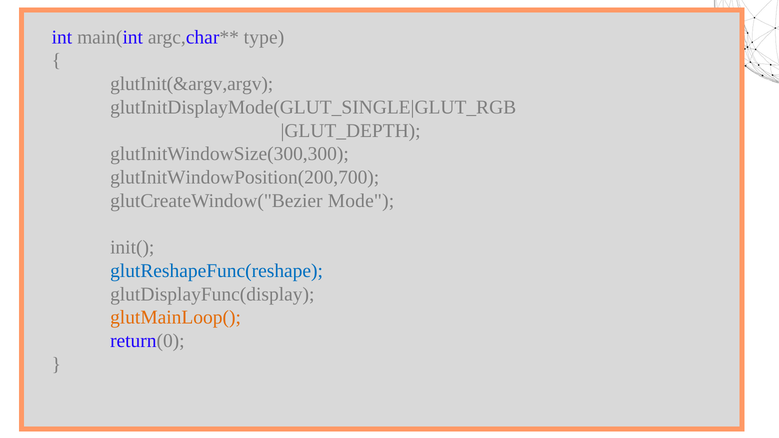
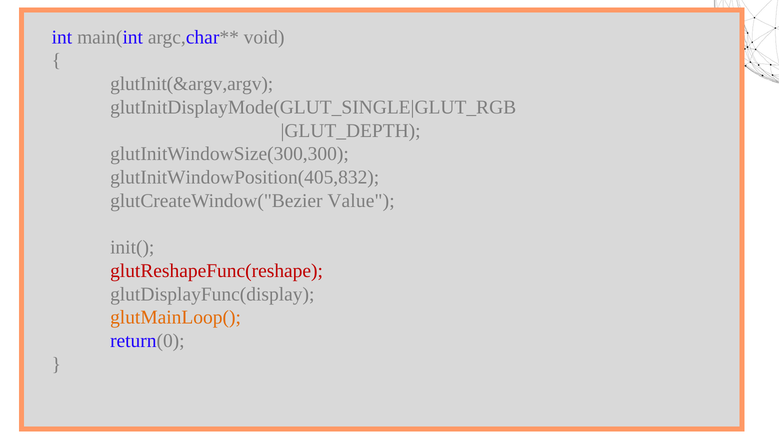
type: type -> void (264, 37)
glutInitWindowPosition(200,700: glutInitWindowPosition(200,700 -> glutInitWindowPosition(405,832 (245, 177)
Mode: Mode -> Value (361, 201)
glutReshapeFunc(reshape colour: blue -> red (217, 271)
